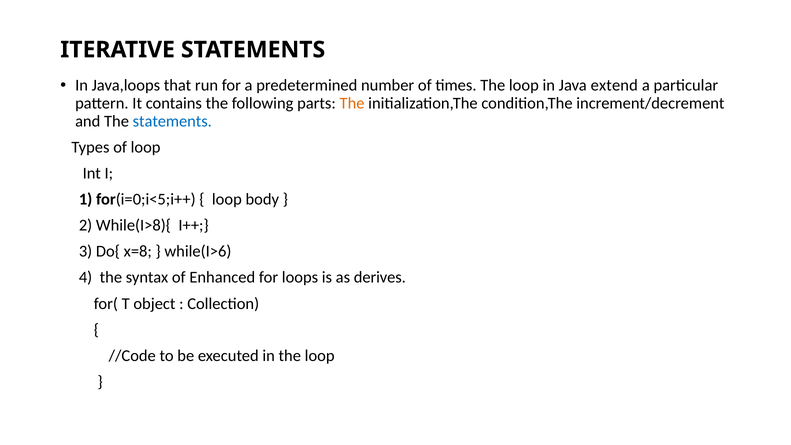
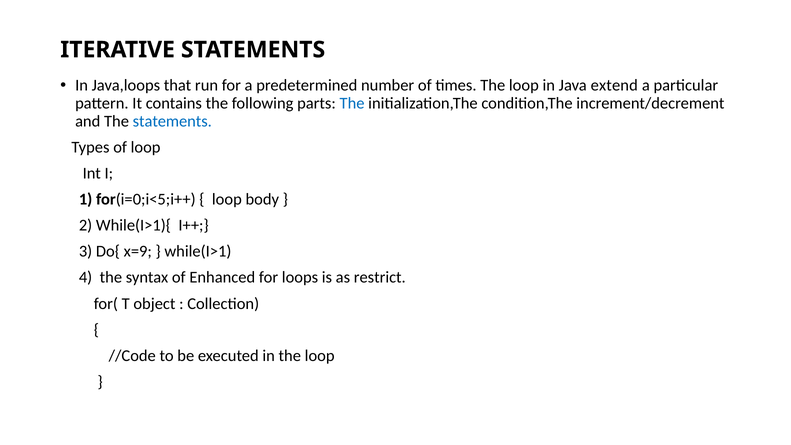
The colour: orange -> blue (352, 103)
While(I>8){: While(I>8){ -> While(I>1){ (133, 225)
x=8: x=8 -> x=9 (138, 251)
while(I>6: while(I>6 -> while(I>1 (198, 251)
derives: derives -> restrict (380, 277)
